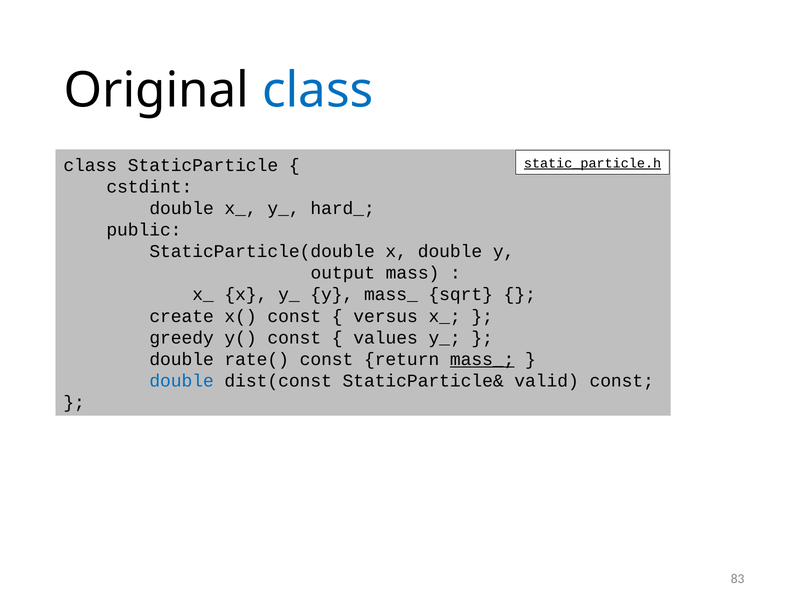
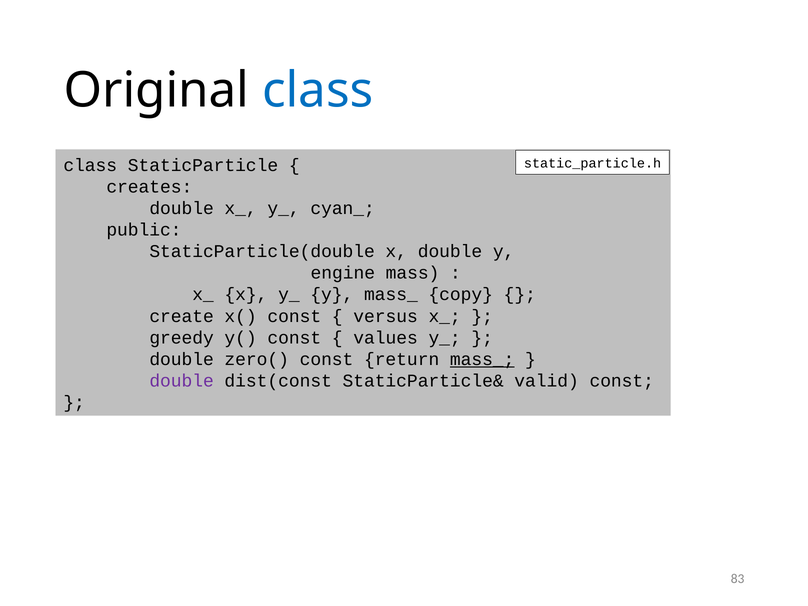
static_particle.h underline: present -> none (593, 163)
cstdint: cstdint -> creates (149, 187)
hard_: hard_ -> cyan_ (343, 208)
output: output -> engine (343, 273)
sqrt: sqrt -> copy (461, 295)
rate(: rate( -> zero( (257, 359)
double colour: blue -> purple (182, 381)
